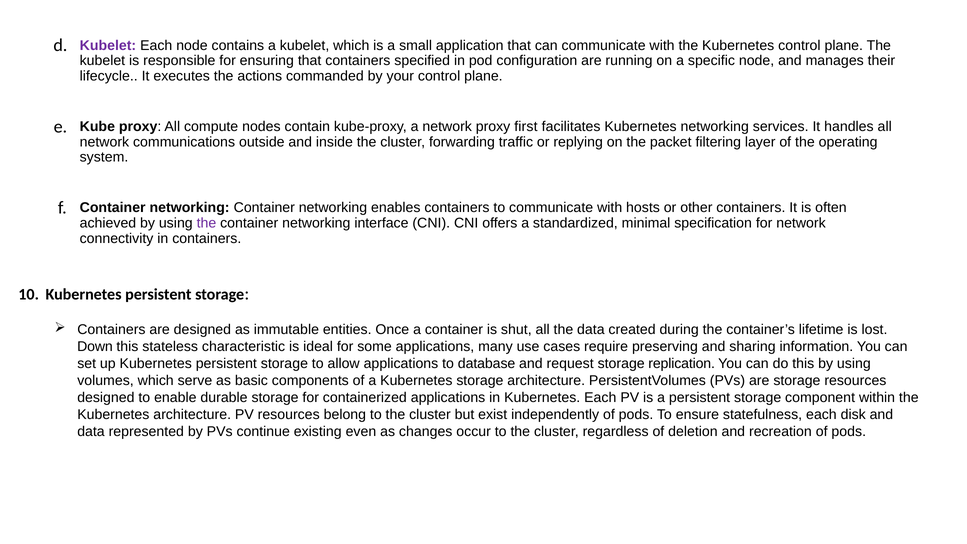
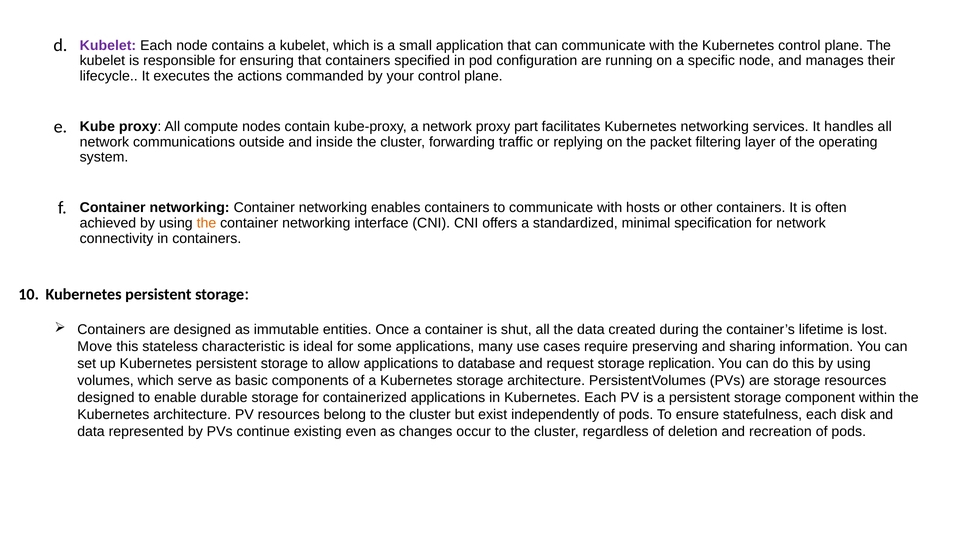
first: first -> part (526, 127)
the colour: purple -> orange (206, 223)
Down: Down -> Move (95, 347)
